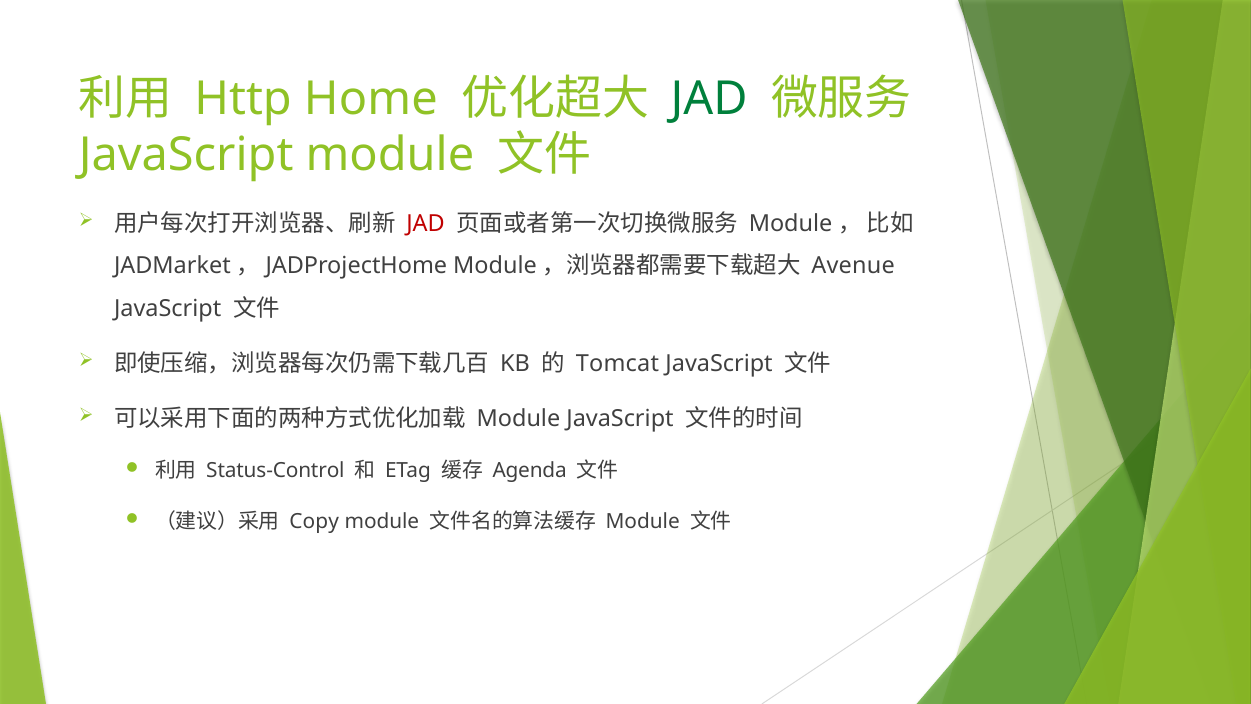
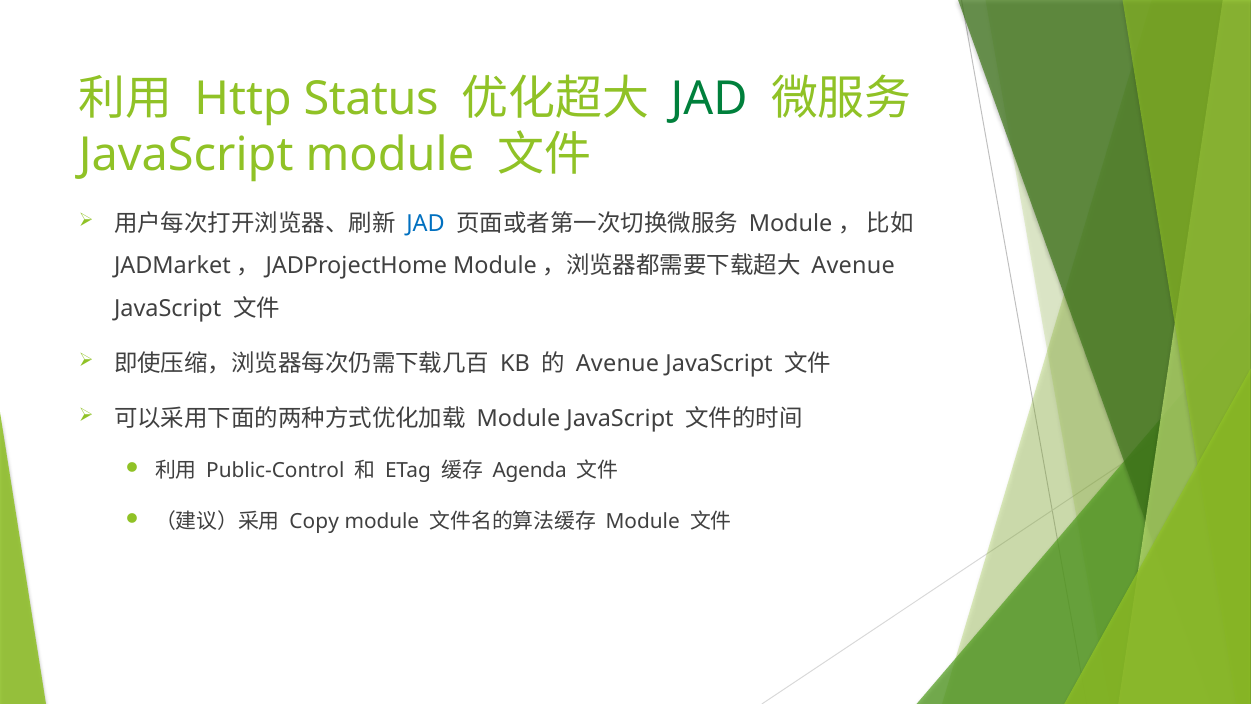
Home: Home -> Status (371, 99)
JAD colour: red -> blue (426, 224)
Tomcat: Tomcat -> Avenue (617, 364)
Status-Control: Status-Control -> Public-Control (275, 471)
